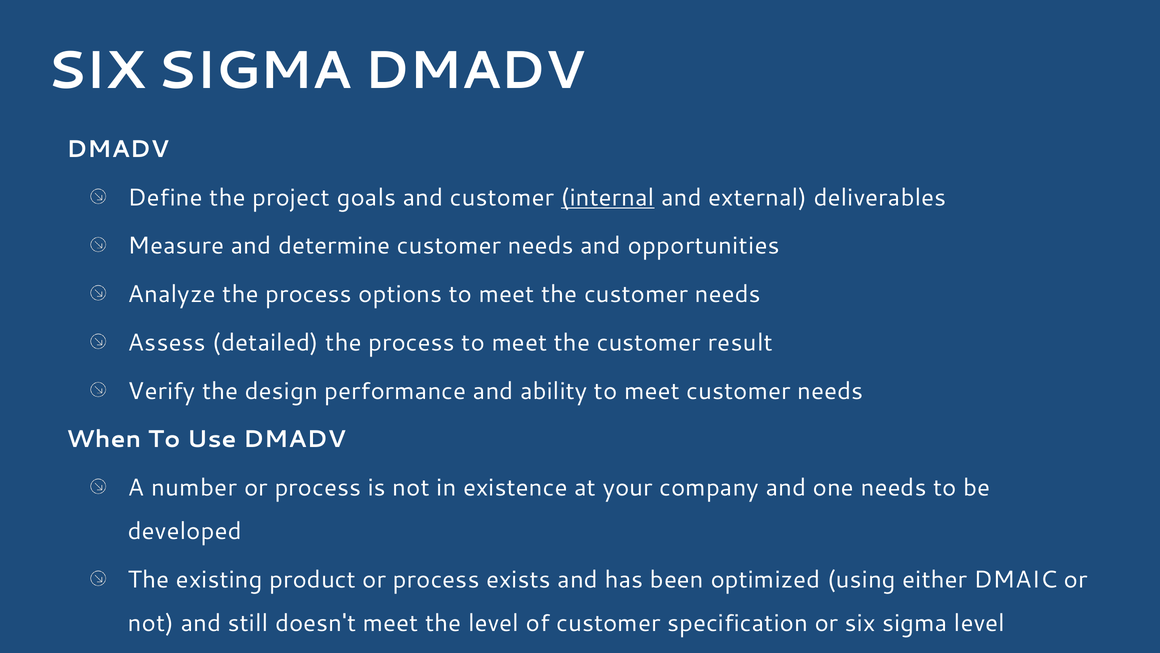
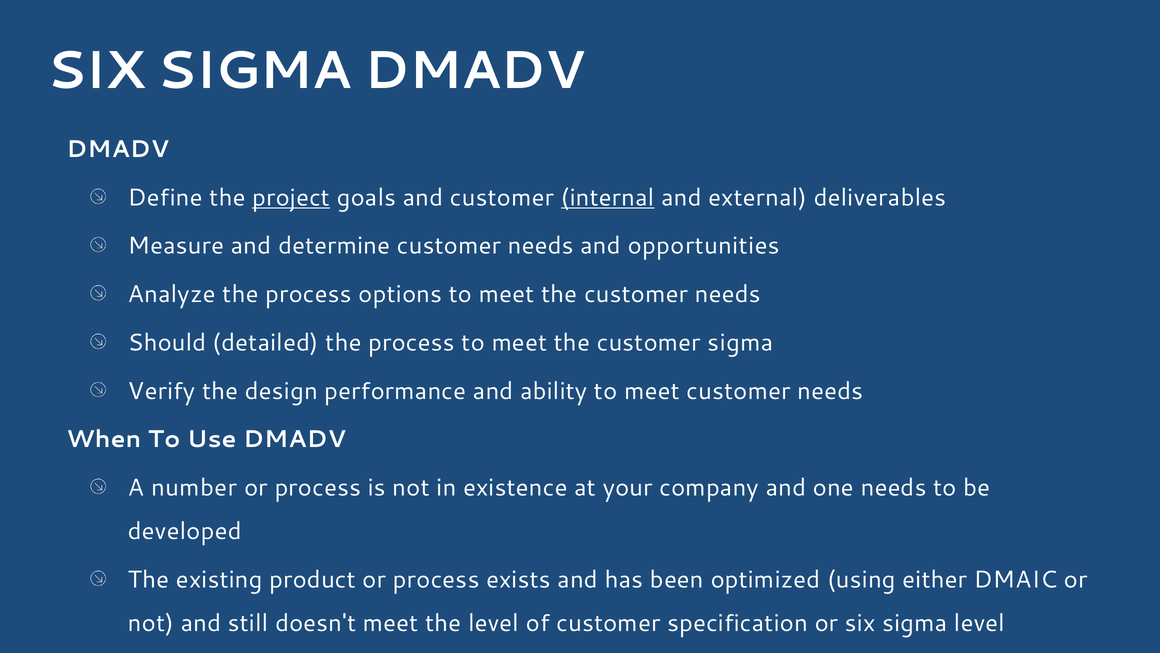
project underline: none -> present (291, 198)
Assess: Assess -> Should (167, 343)
customer result: result -> sigma (740, 343)
